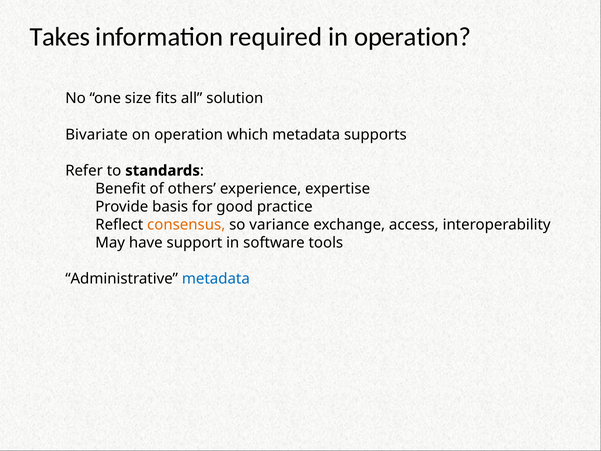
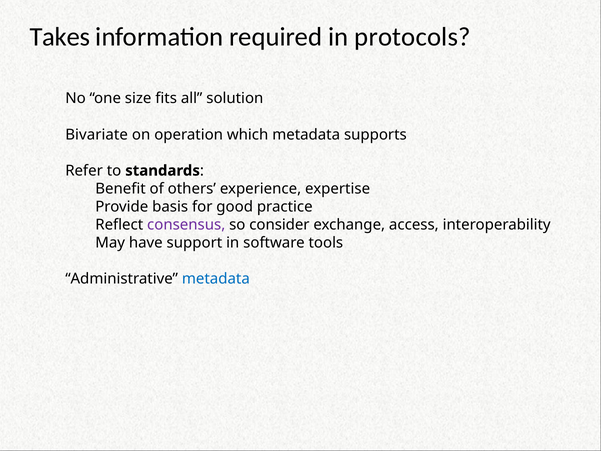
in operation: operation -> protocols (412, 37)
consensus colour: orange -> purple (186, 225)
variance: variance -> consider (279, 225)
